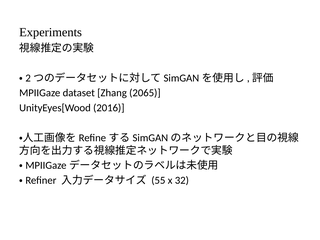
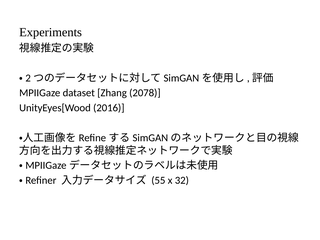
2065: 2065 -> 2078 (145, 93)
